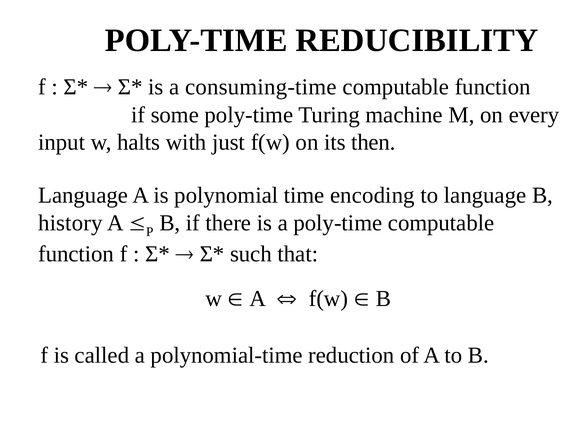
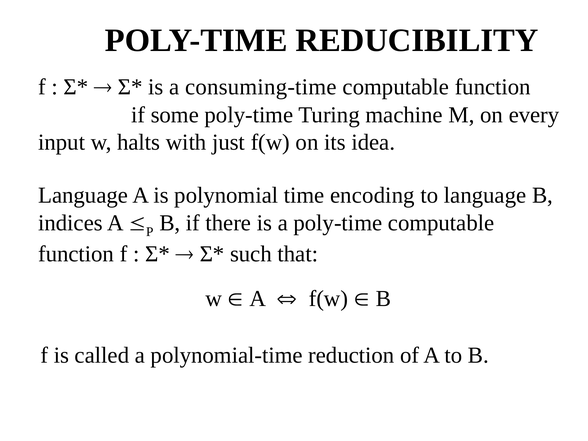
then: then -> idea (373, 142)
history: history -> indices (70, 223)
